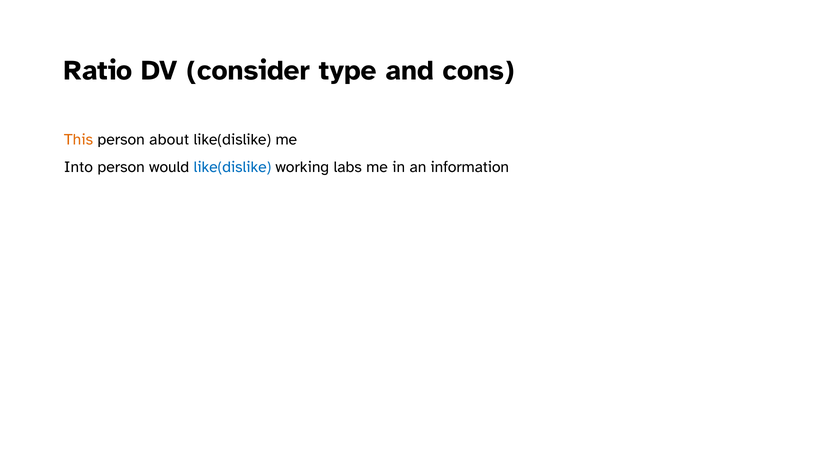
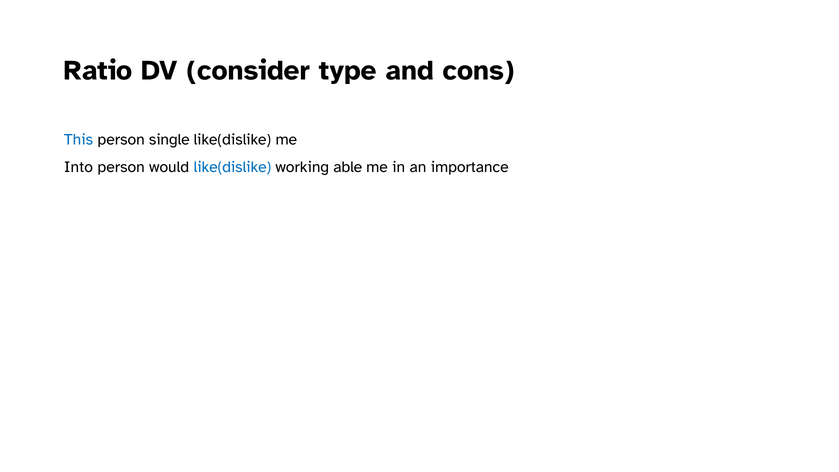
This colour: orange -> blue (79, 139)
about: about -> single (169, 139)
labs: labs -> able (348, 167)
information: information -> importance (470, 167)
